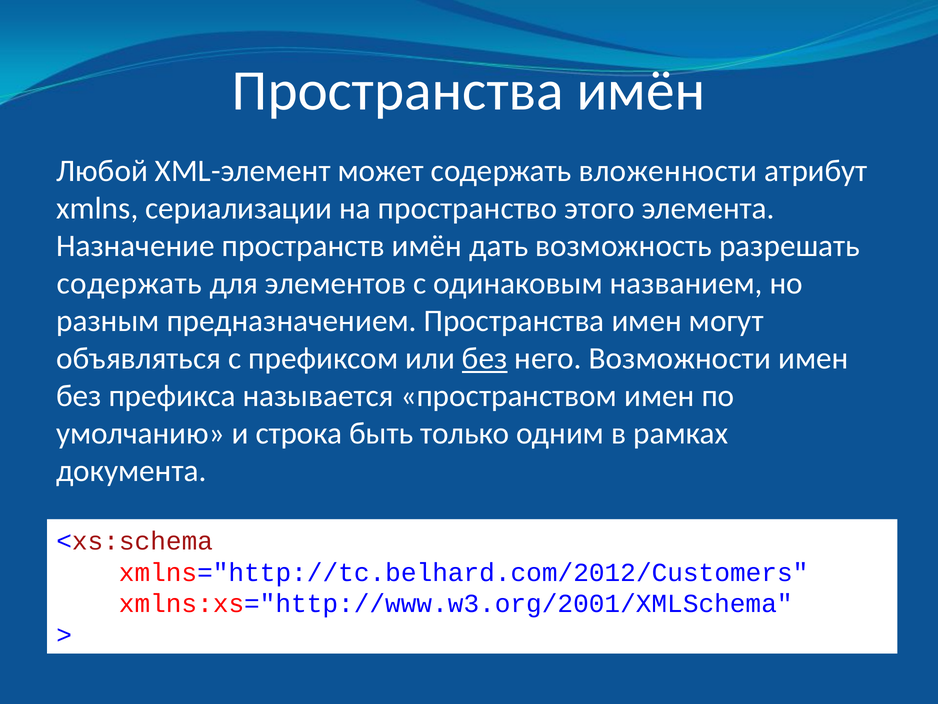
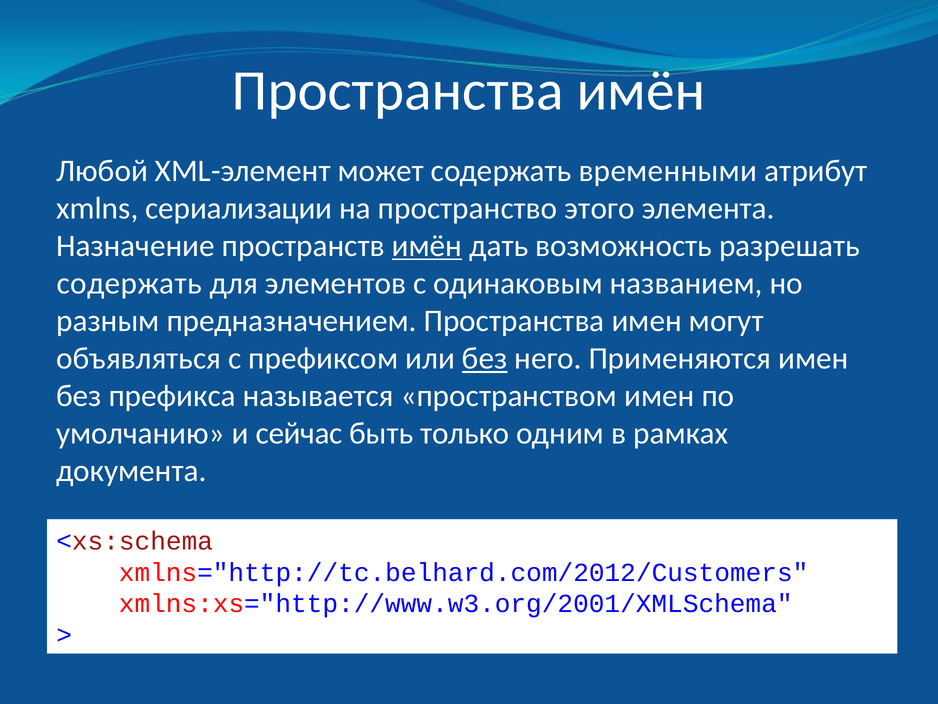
вложенности: вложенности -> временными (668, 171)
имён underline: none -> present (427, 246)
Возможности: Возможности -> Применяются (680, 358)
строка: строка -> сейчас (299, 433)
